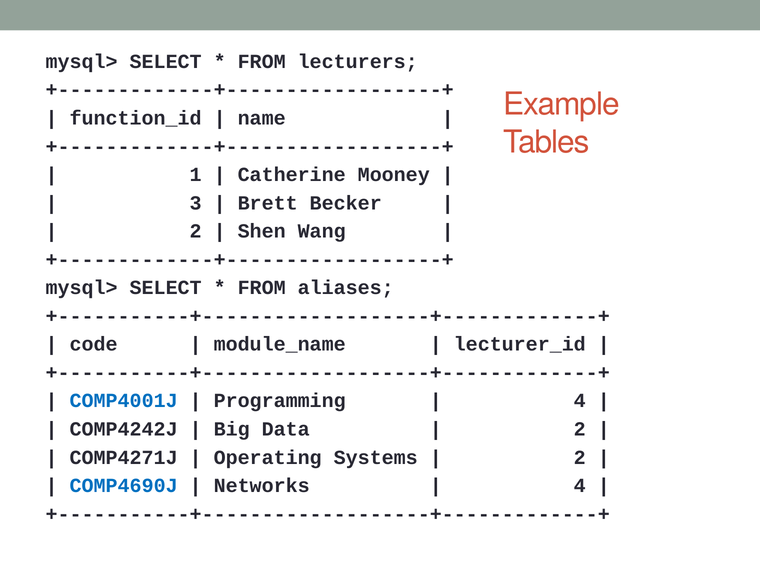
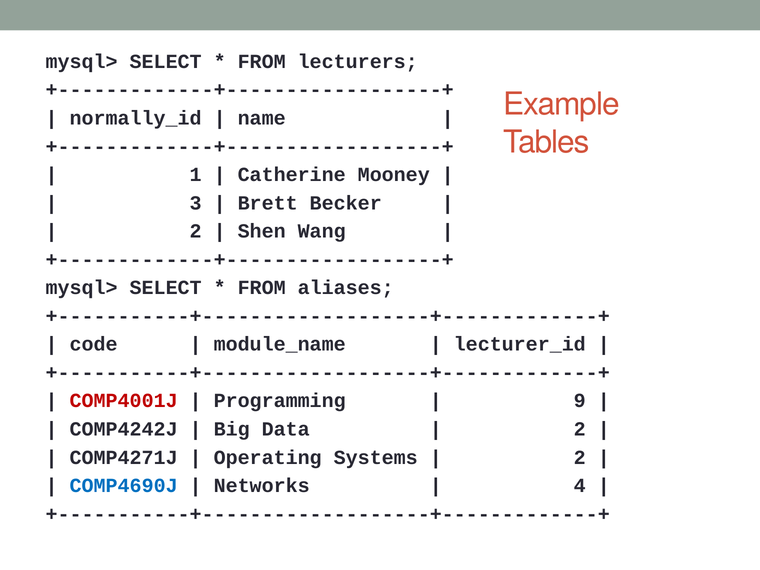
function_id: function_id -> normally_id (136, 118)
COMP4001J colour: blue -> red (124, 401)
4: 4 -> 9 (580, 401)
